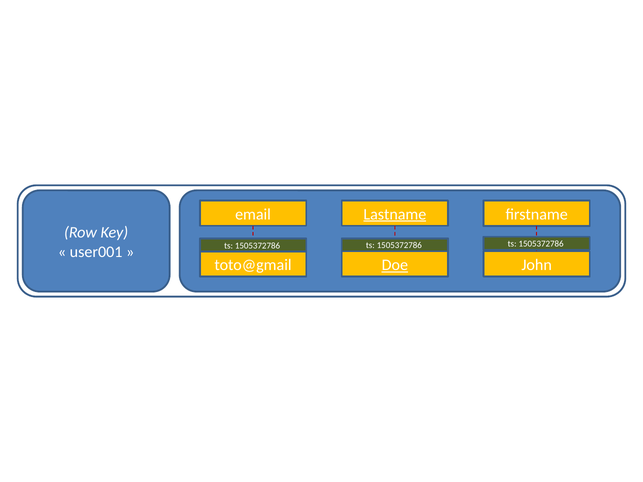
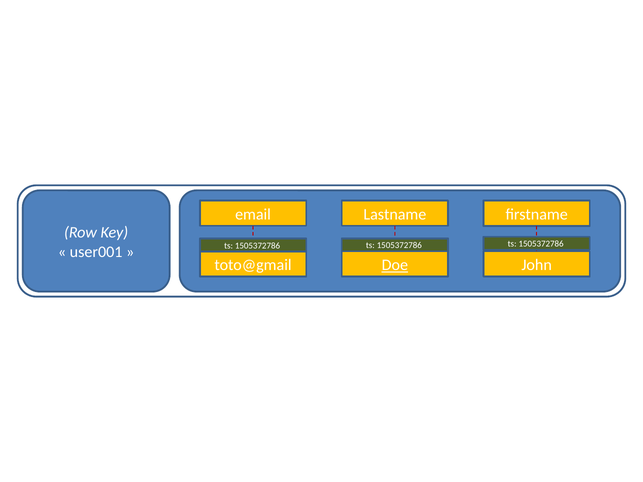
Lastname underline: present -> none (395, 214)
